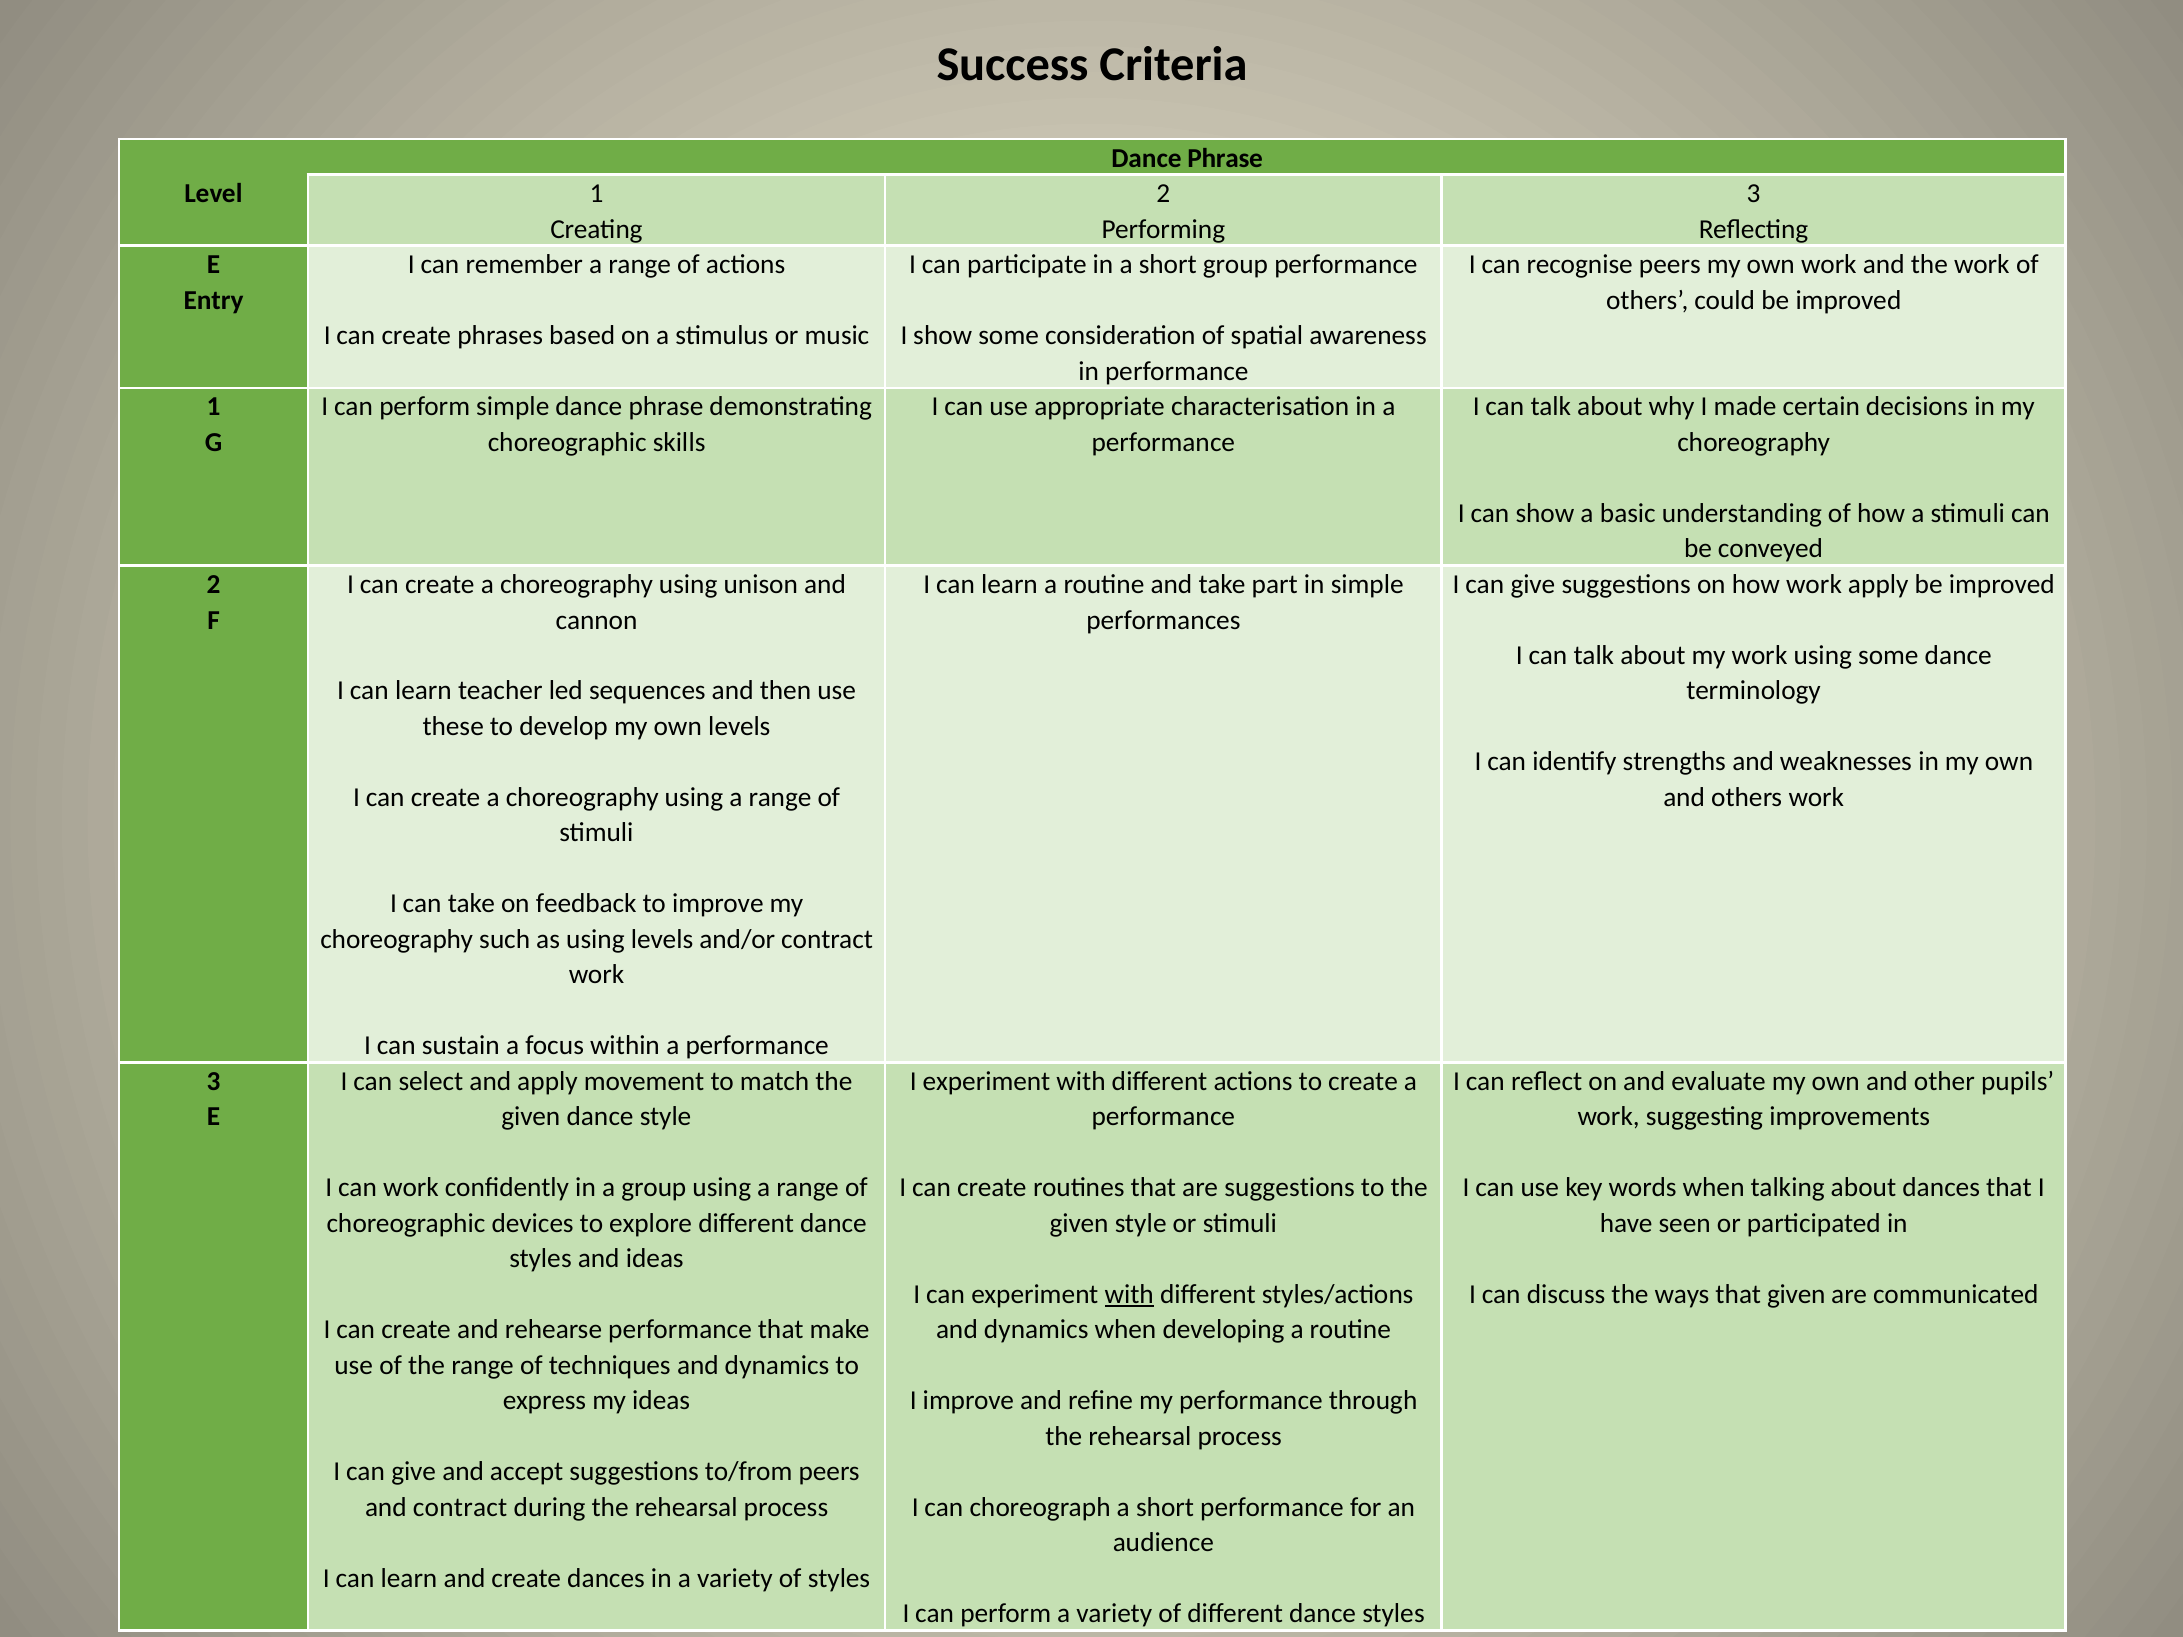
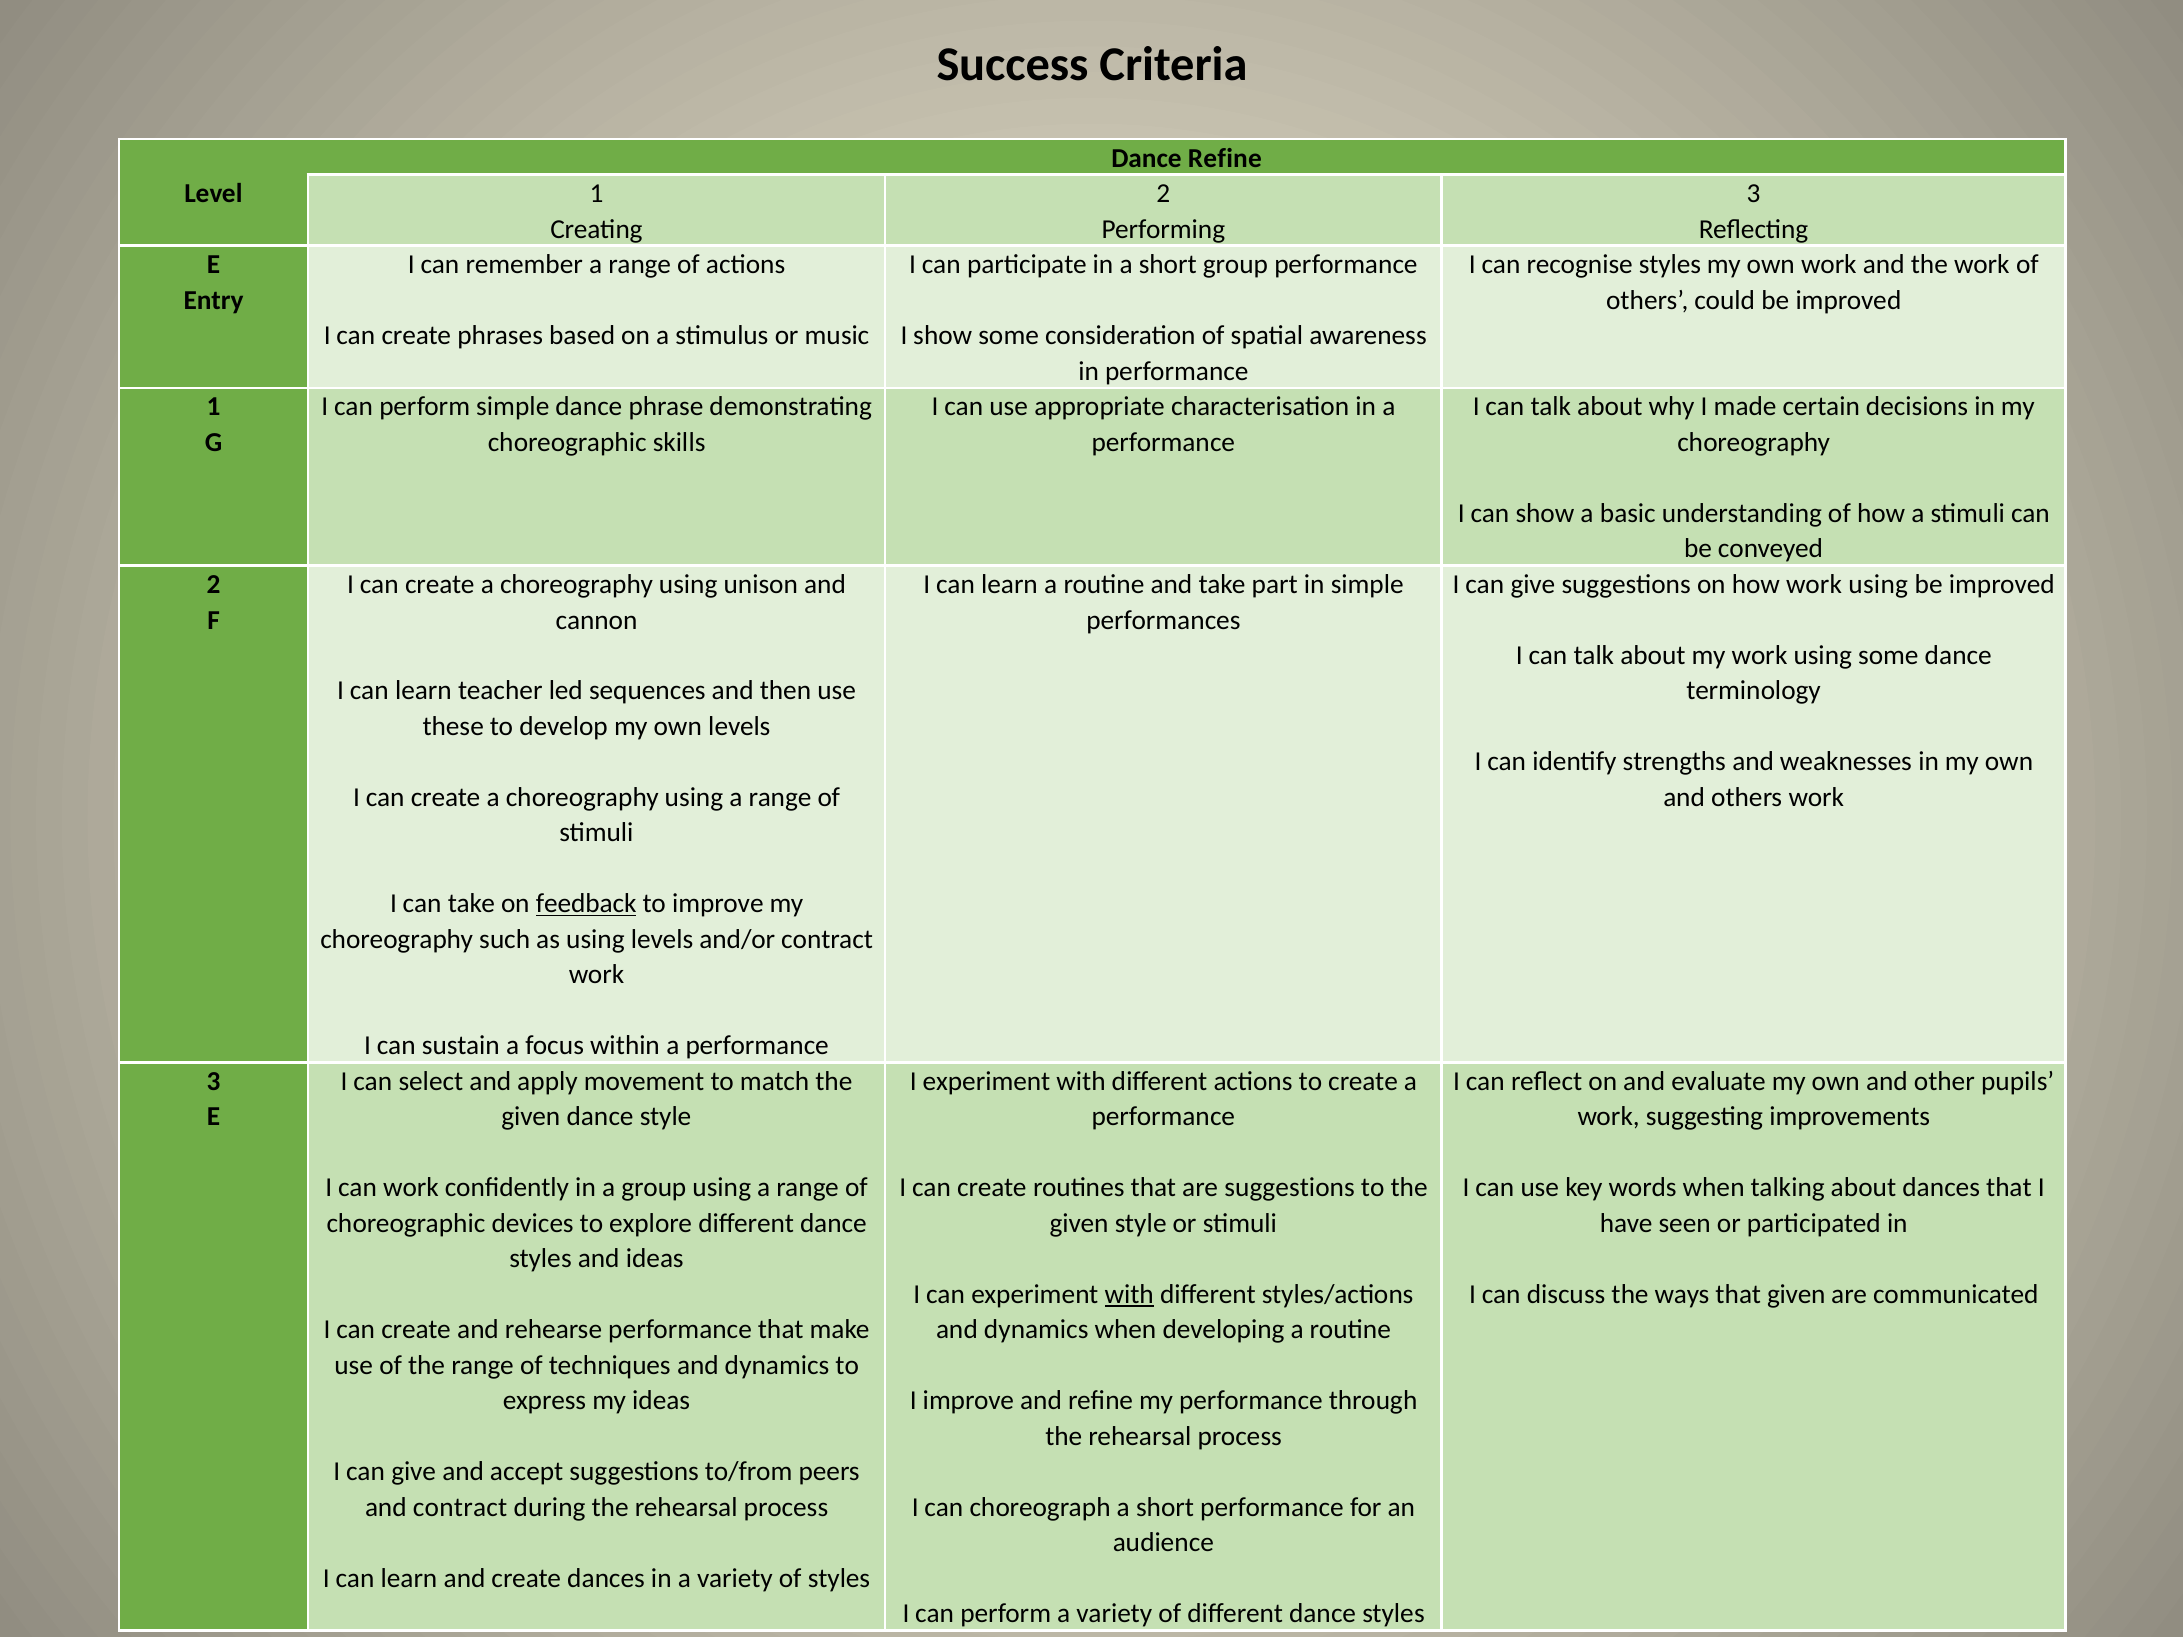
Phrase: Phrase -> Refine (1225, 158)
recognise peers: peers -> styles (1670, 265)
how work apply: apply -> using (1878, 585)
feedback underline: none -> present (586, 904)
